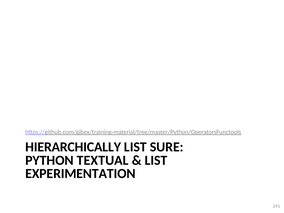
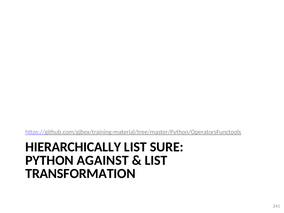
TEXTUAL: TEXTUAL -> AGAINST (103, 160)
EXPERIMENTATION: EXPERIMENTATION -> TRANSFORMATION (80, 174)
